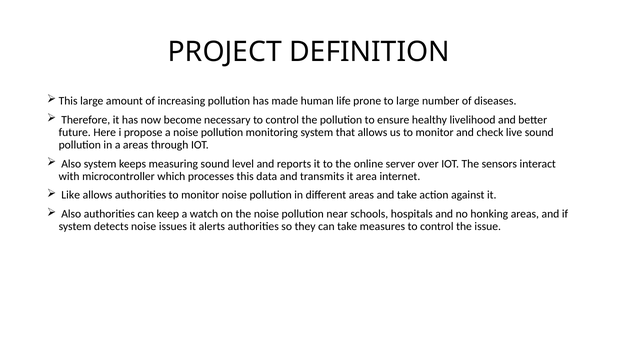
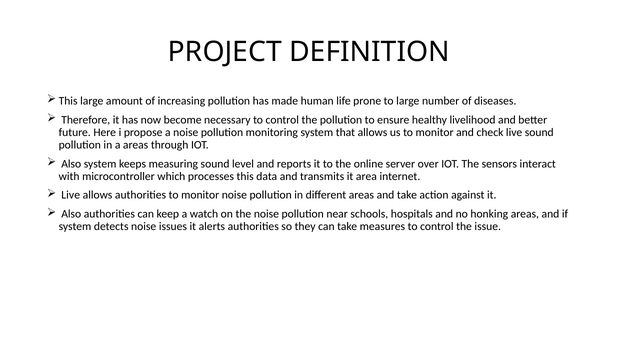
Like: Like -> Live (71, 195)
